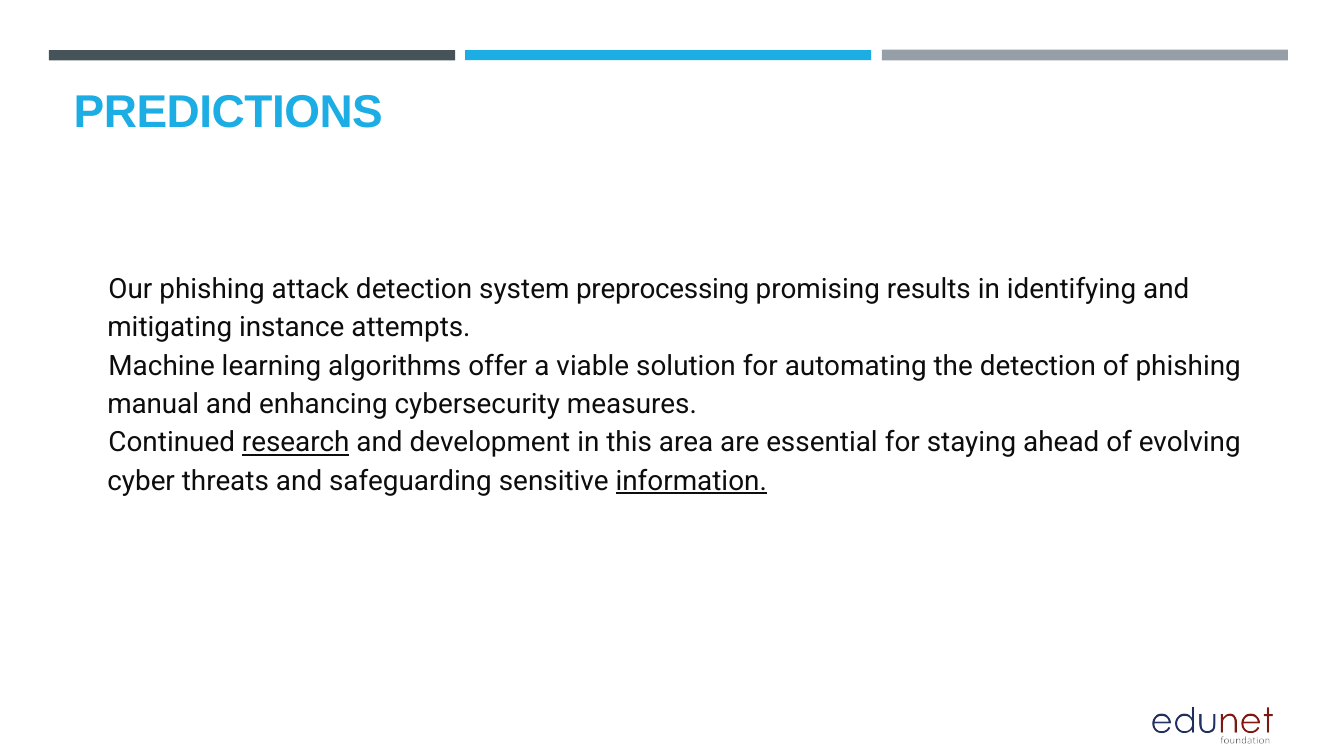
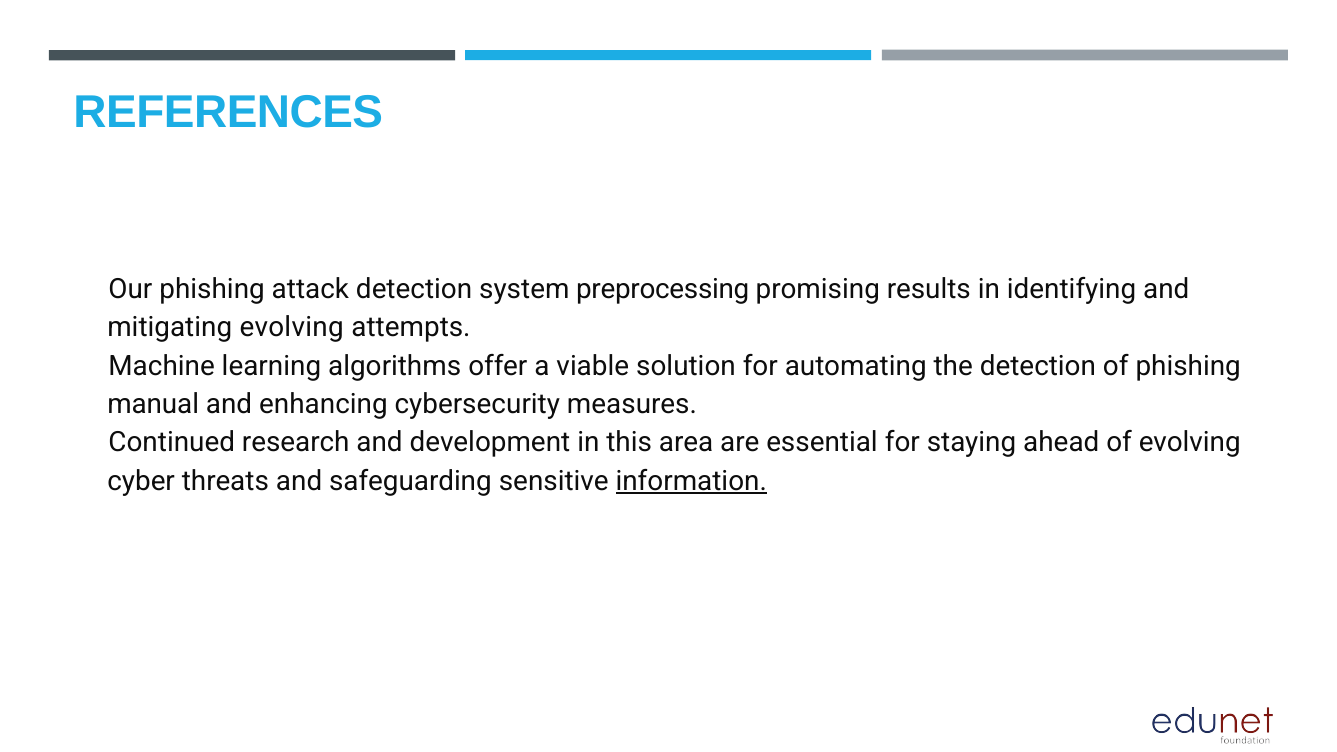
PREDICTIONS: PREDICTIONS -> REFERENCES (228, 113)
mitigating instance: instance -> evolving (292, 327)
research underline: present -> none (296, 443)
